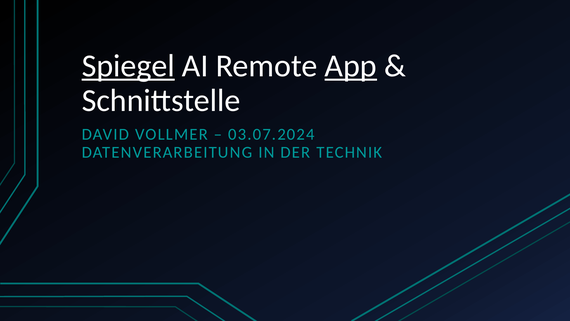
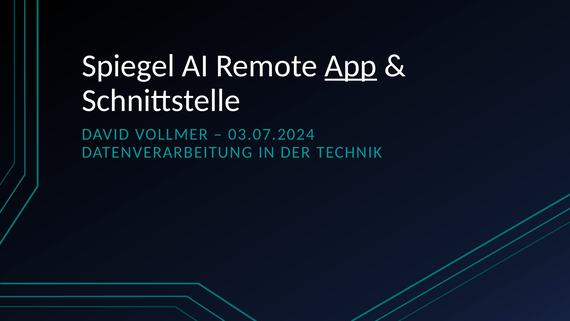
Spiegel underline: present -> none (128, 66)
